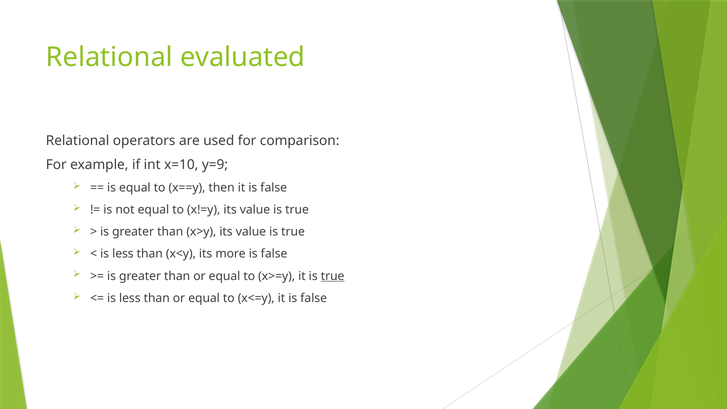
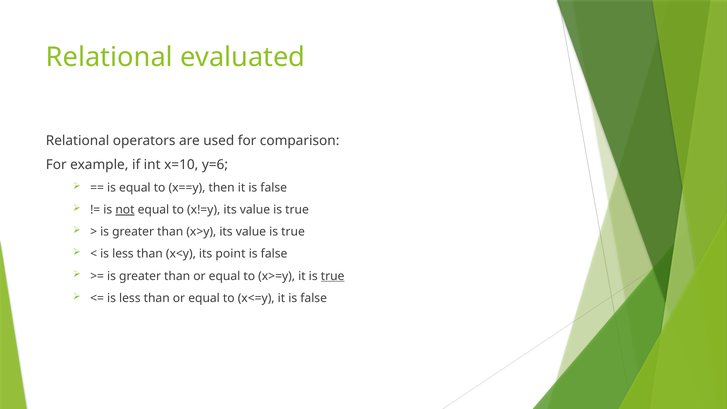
y=9: y=9 -> y=6 (215, 165)
not underline: none -> present (125, 210)
more: more -> point (230, 254)
